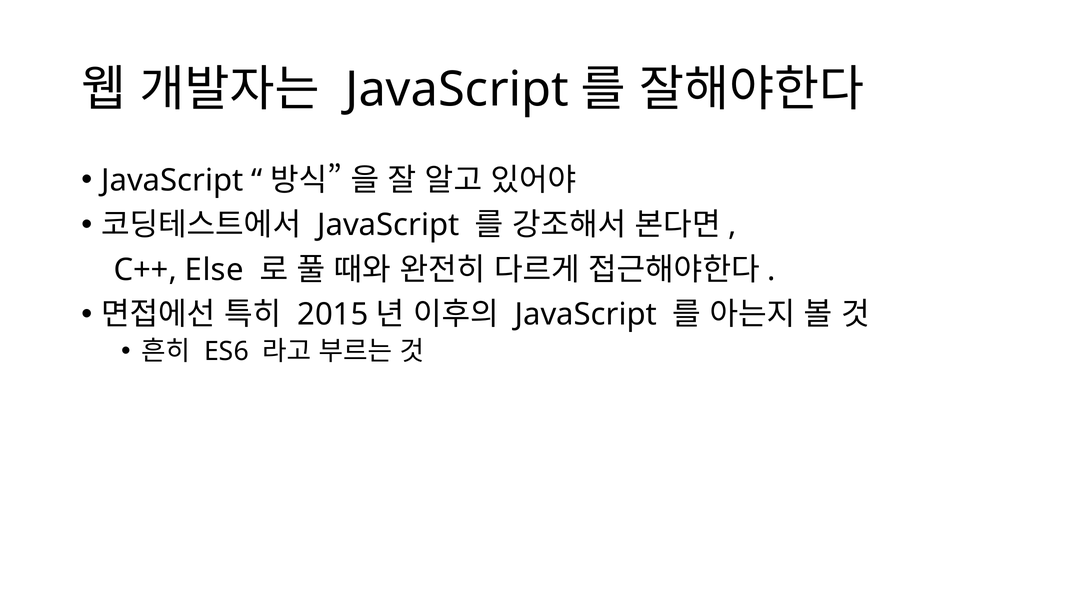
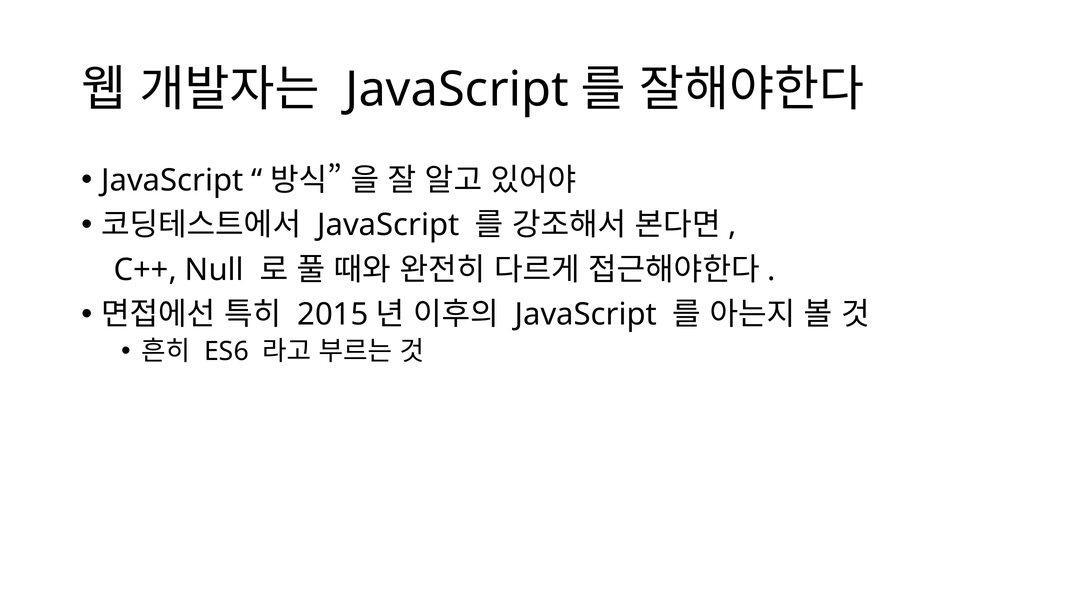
Else: Else -> Null (214, 270)
